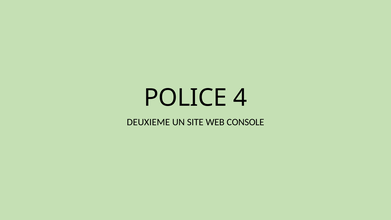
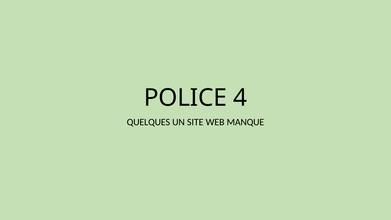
DEUXIEME: DEUXIEME -> QUELQUES (148, 122)
CONSOLE: CONSOLE -> MANQUE (245, 122)
